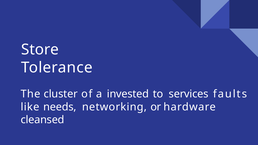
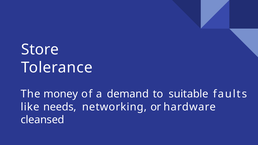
cluster: cluster -> money (61, 94)
invested: invested -> demand (128, 94)
services: services -> suitable (189, 94)
